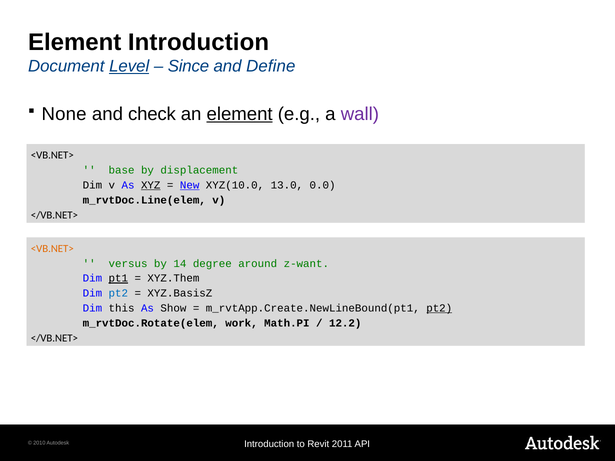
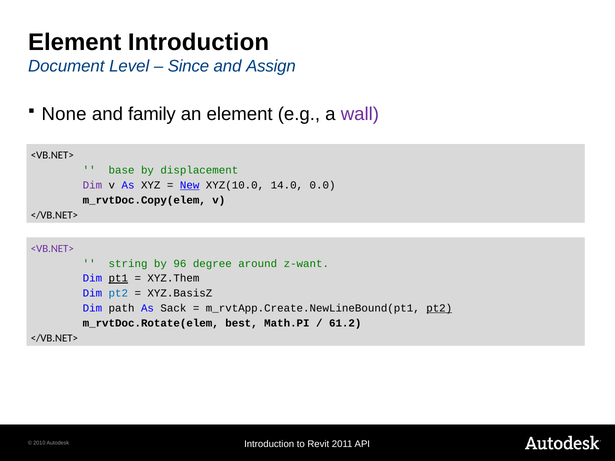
Level underline: present -> none (129, 66)
Define: Define -> Assign (271, 66)
check: check -> family (152, 114)
element underline: present -> none (240, 114)
Dim colour: black -> purple (92, 185)
XYZ underline: present -> none (151, 185)
13.0: 13.0 -> 14.0 (287, 185)
m_rvtDoc.Line(elem: m_rvtDoc.Line(elem -> m_rvtDoc.Copy(elem (144, 200)
<VB.NET> colour: orange -> purple (52, 249)
versus: versus -> string (128, 264)
14: 14 -> 96 (180, 264)
this: this -> path (122, 308)
Show: Show -> Sack (173, 308)
work: work -> best (242, 323)
12.2: 12.2 -> 61.2 (345, 323)
